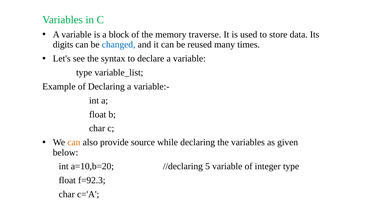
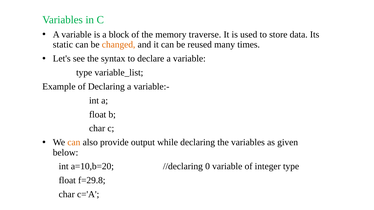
digits: digits -> static (63, 45)
changed colour: blue -> orange (119, 45)
source: source -> output (143, 143)
5: 5 -> 0 (208, 167)
f=92.3: f=92.3 -> f=29.8 (92, 181)
